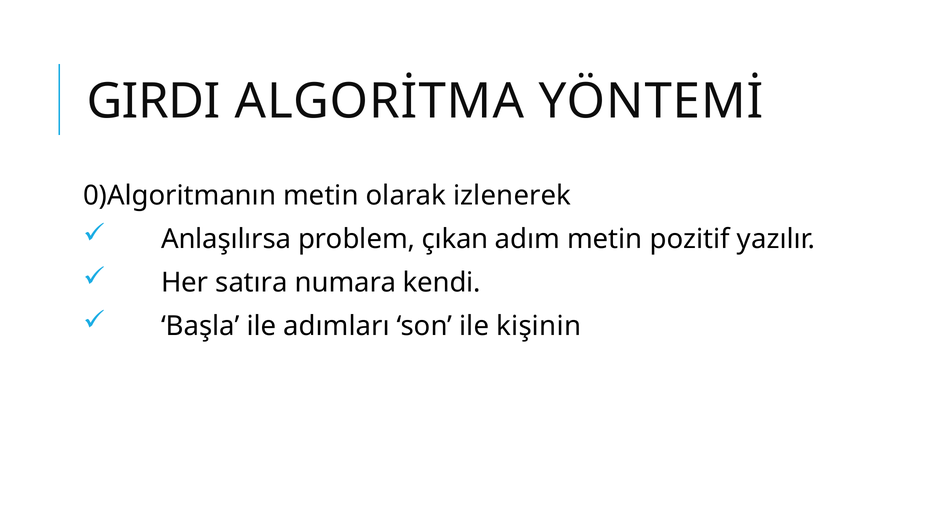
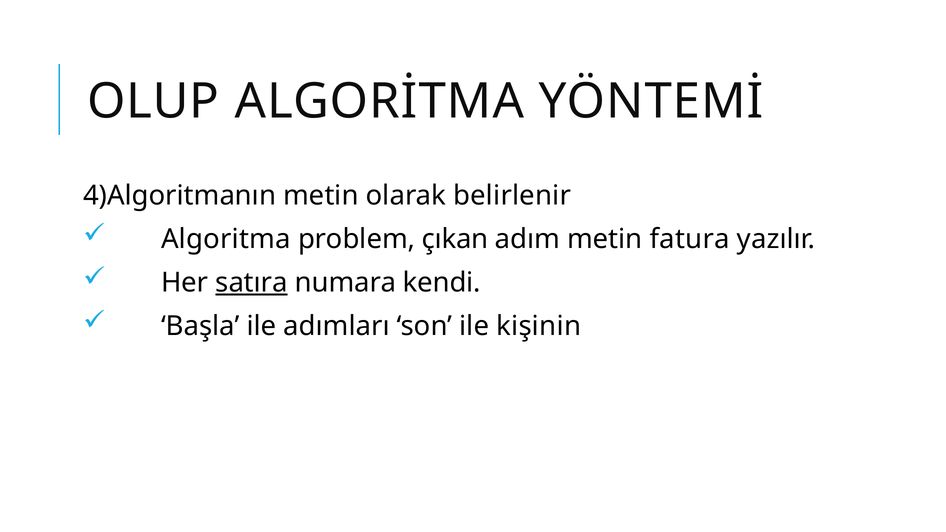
GIRDI: GIRDI -> OLUP (153, 102)
0)Algoritmanın: 0)Algoritmanın -> 4)Algoritmanın (180, 196)
izlenerek: izlenerek -> belirlenir (512, 196)
Anlaşılırsa: Anlaşılırsa -> Algoritma (226, 239)
pozitif: pozitif -> fatura (690, 239)
satıra underline: none -> present (251, 283)
